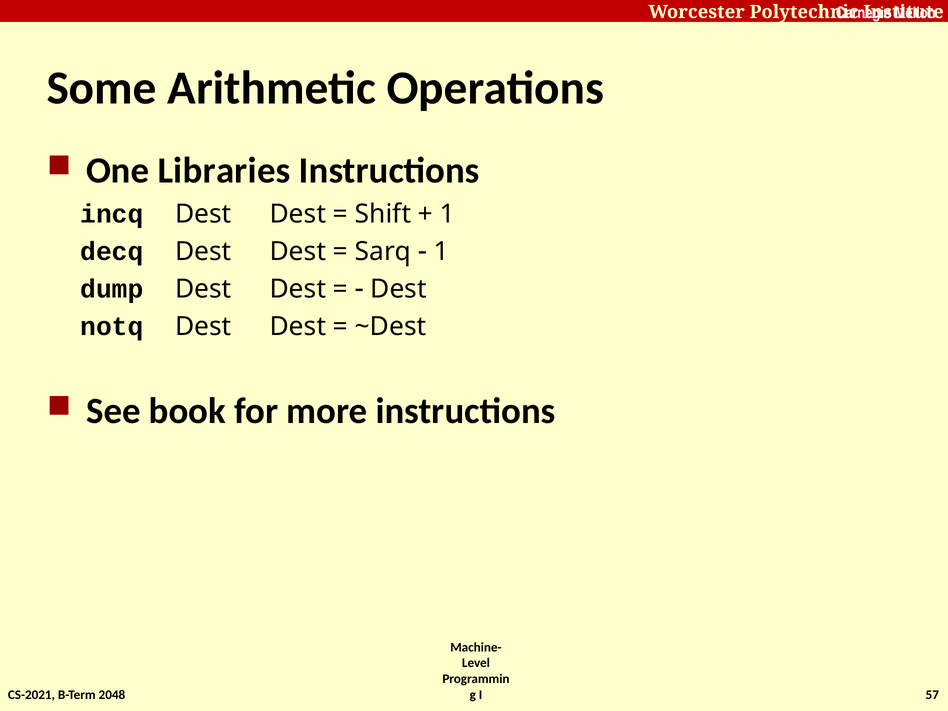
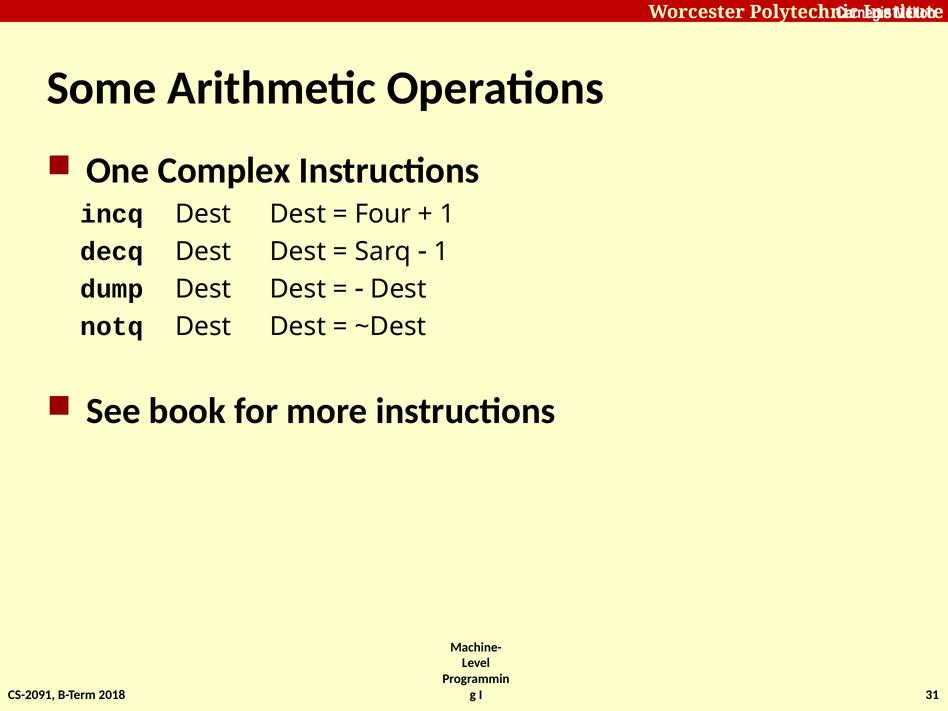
Libraries: Libraries -> Complex (224, 171)
Shift: Shift -> Four (383, 214)
CS-2021: CS-2021 -> CS-2091 (31, 695)
2048: 2048 -> 2018 (112, 695)
57: 57 -> 31 (932, 695)
